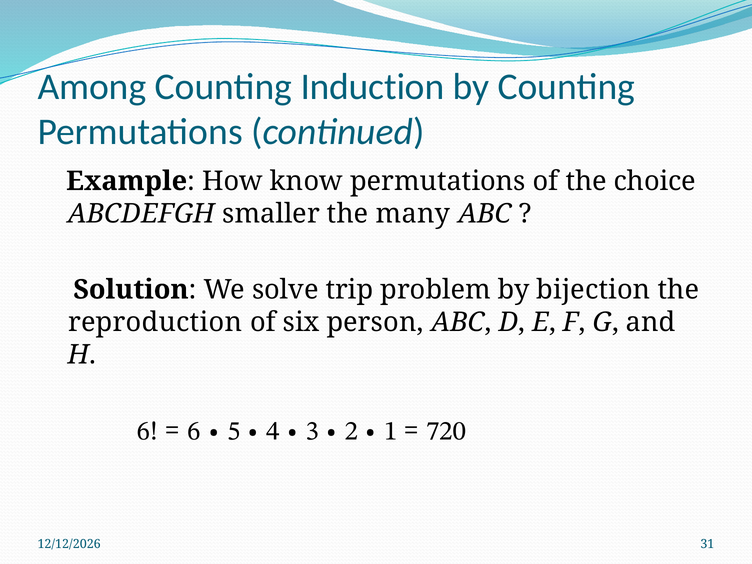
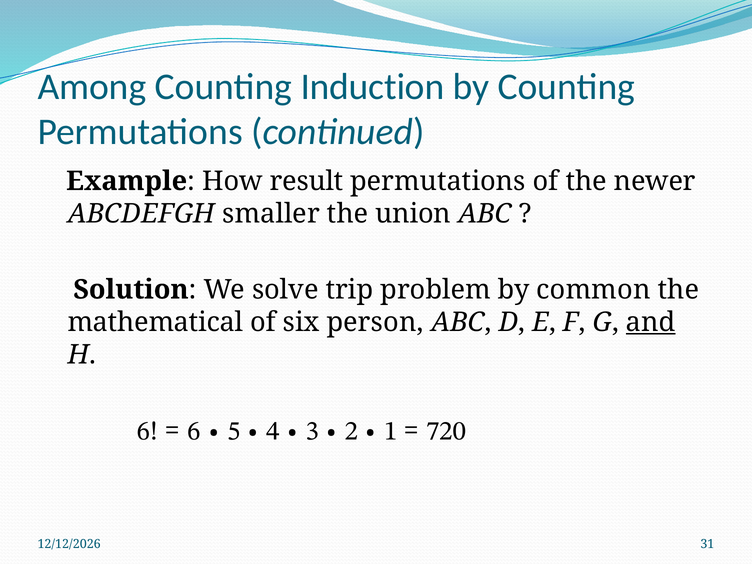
know: know -> result (307, 181)
choice: choice -> newer (655, 181)
many: many -> union (413, 214)
bijection: bijection -> common (594, 290)
reproduction: reproduction -> mathematical (155, 322)
and underline: none -> present (651, 322)
